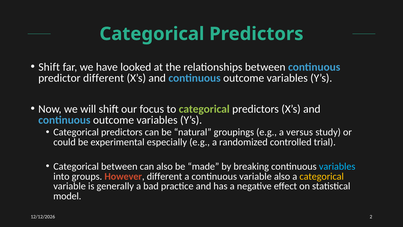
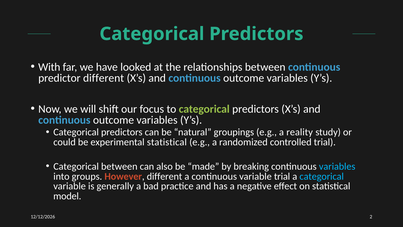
Shift: Shift -> With (49, 67)
versus: versus -> reality (300, 132)
experimental especially: especially -> statistical (167, 142)
variable also: also -> trial (282, 176)
categorical colour: yellow -> light blue (322, 176)
